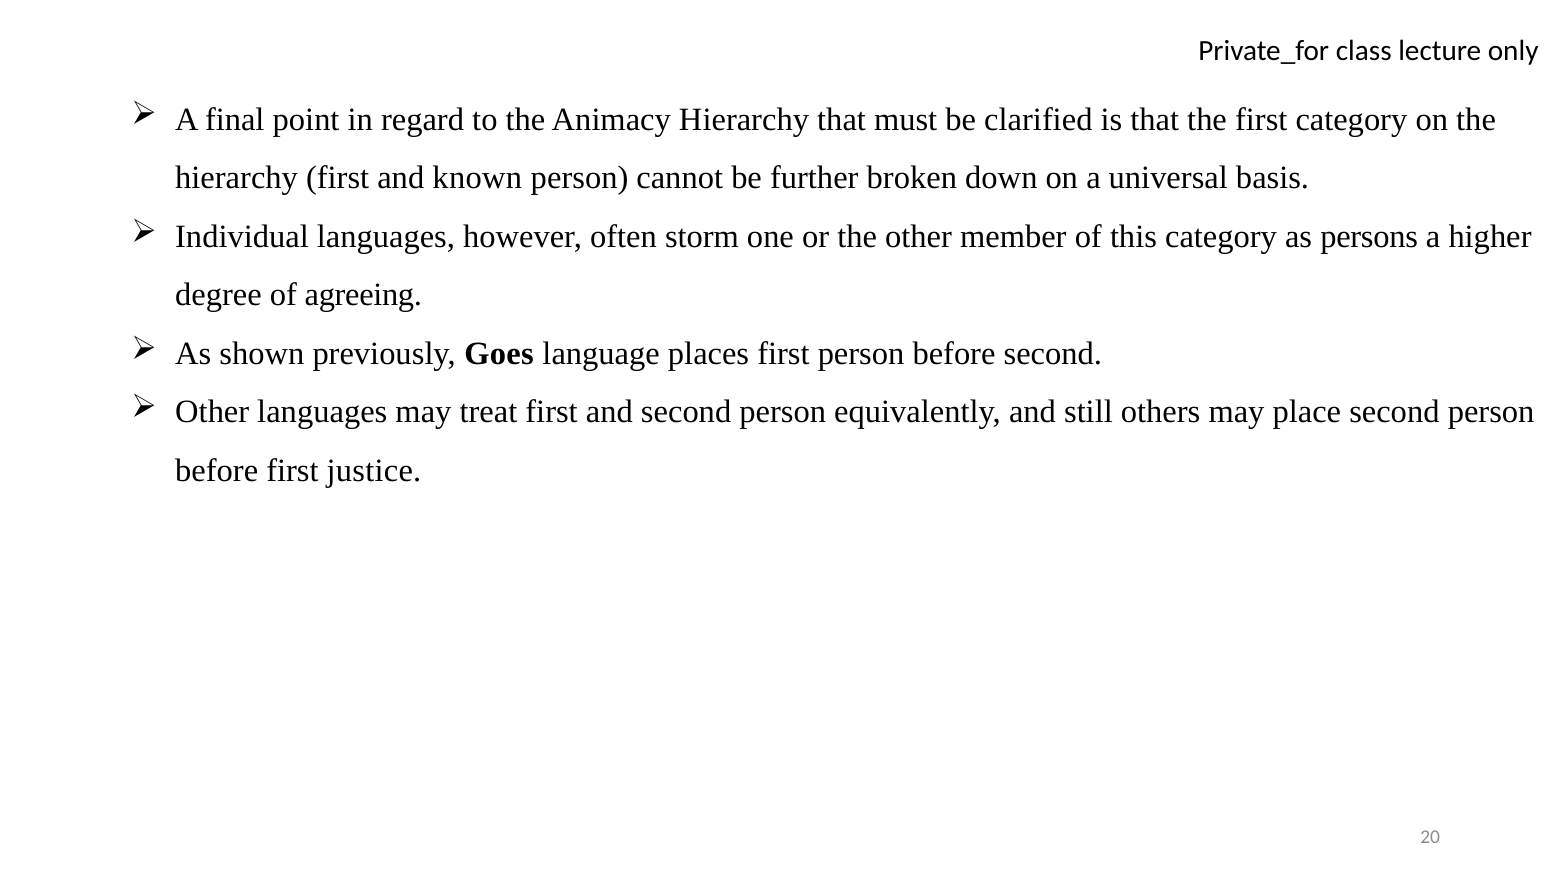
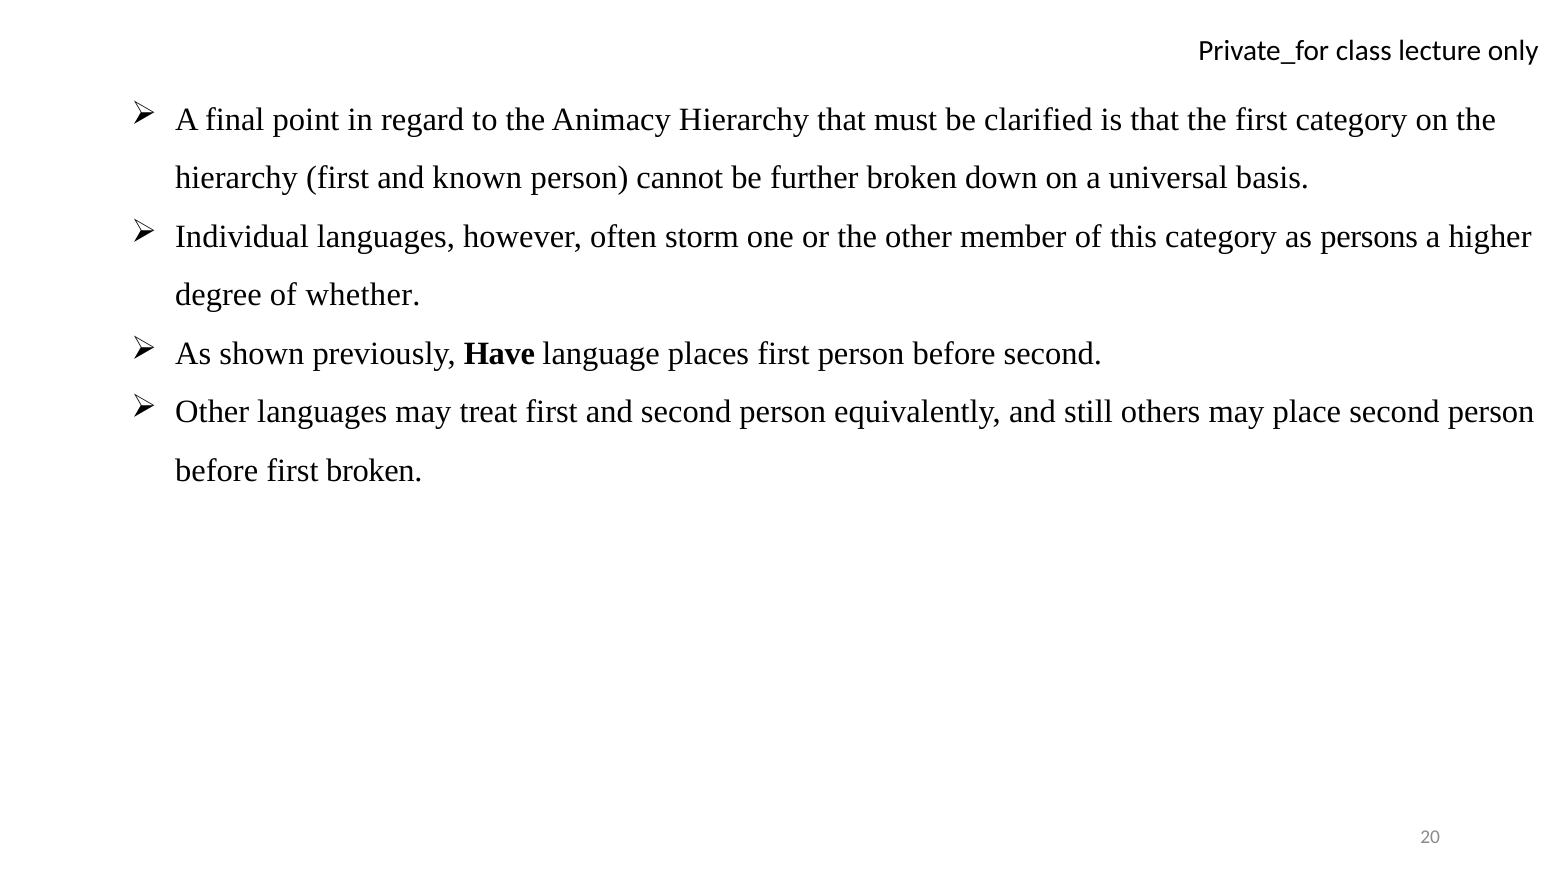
agreeing: agreeing -> whether (363, 295)
Goes: Goes -> Have (499, 354)
first justice: justice -> broken (374, 471)
